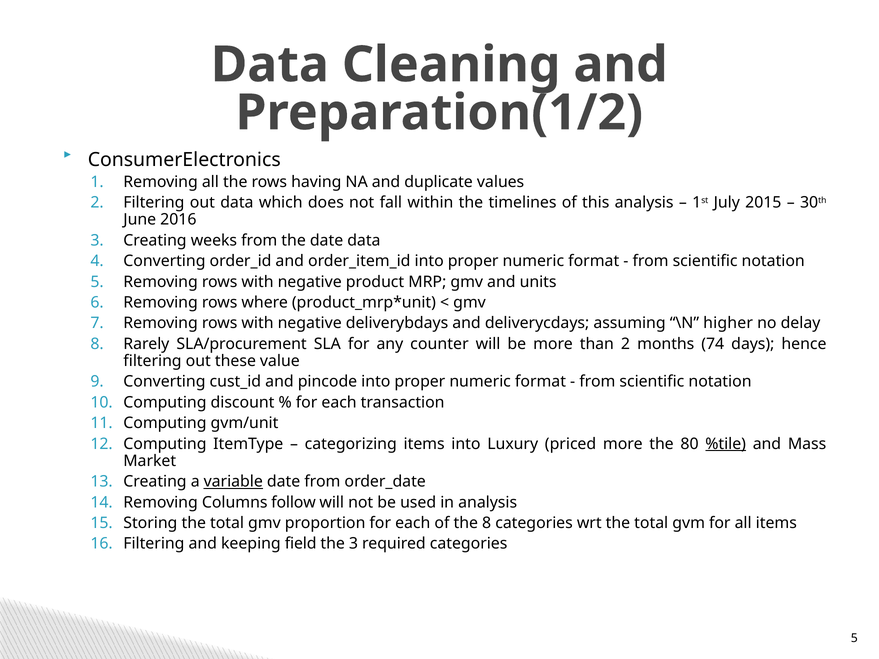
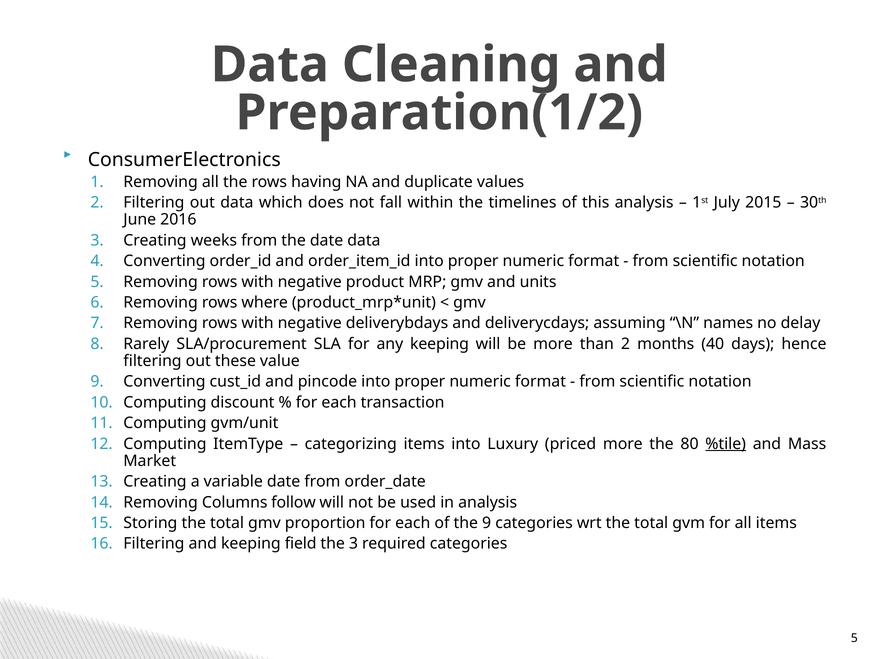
higher: higher -> names (728, 323)
any counter: counter -> keeping (440, 344)
74: 74 -> 40 (713, 344)
variable underline: present -> none (233, 482)
the 8: 8 -> 9 (487, 523)
